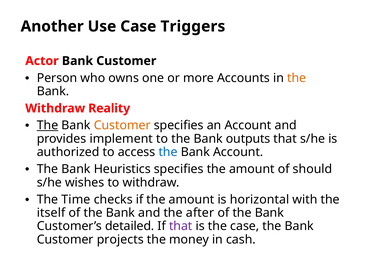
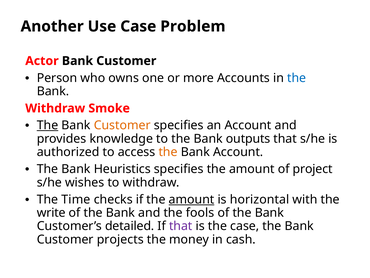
Triggers: Triggers -> Problem (193, 26)
the colour: orange -> blue (297, 78)
Reality: Reality -> Smoke (109, 108)
implement: implement -> knowledge (121, 138)
the colour: blue -> orange (168, 152)
should: should -> project (313, 169)
amount underline: none -> present (192, 199)
itself: itself -> write (51, 212)
after: after -> fools (200, 212)
